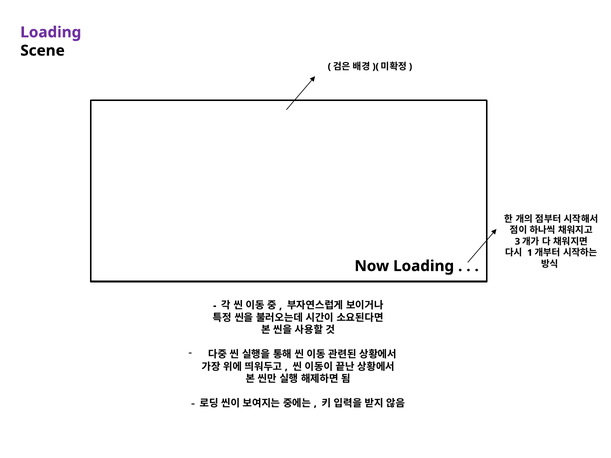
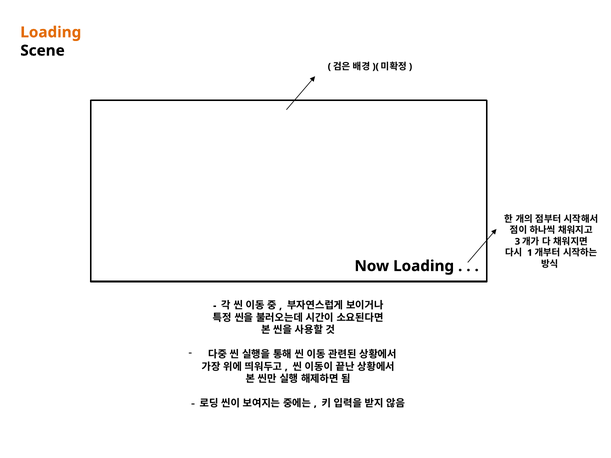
Loading colour: purple -> orange (51, 32)
